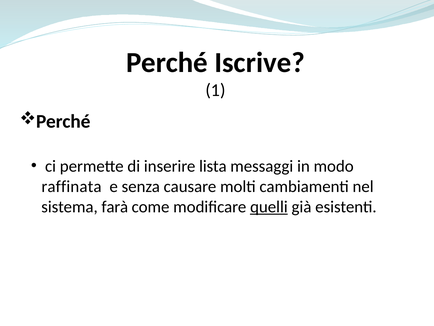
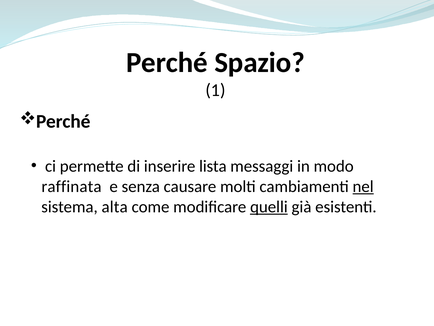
Iscrive: Iscrive -> Spazio (260, 63)
nel underline: none -> present (363, 186)
farà: farà -> alta (115, 207)
